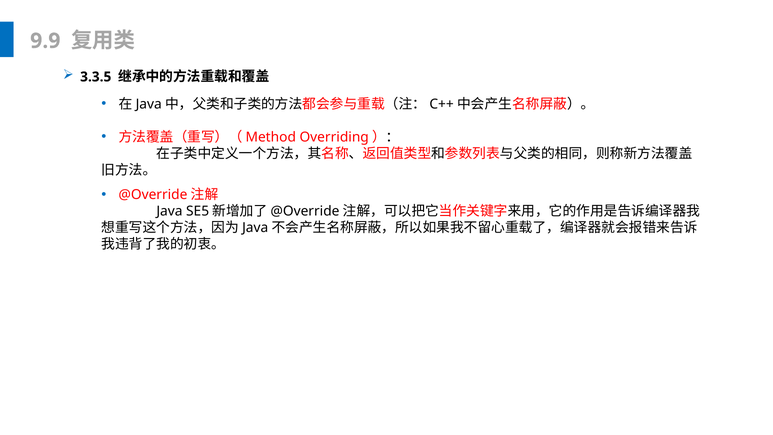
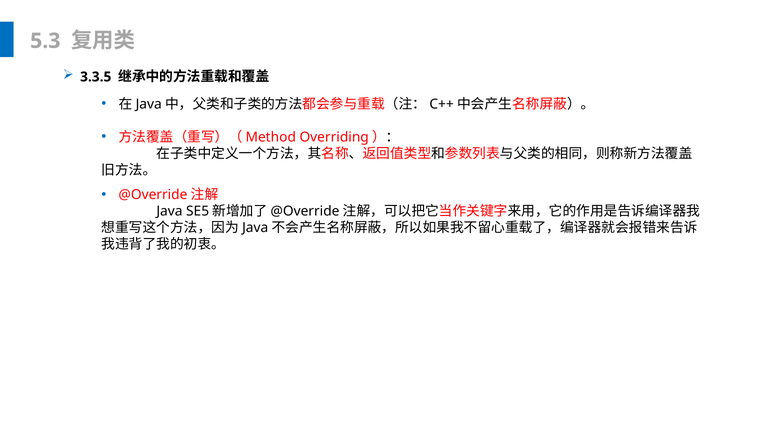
9.9: 9.9 -> 5.3 (45, 41)
